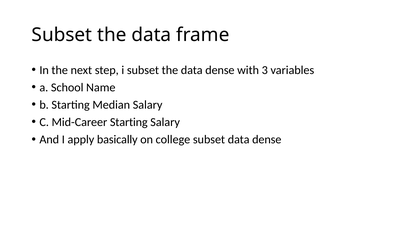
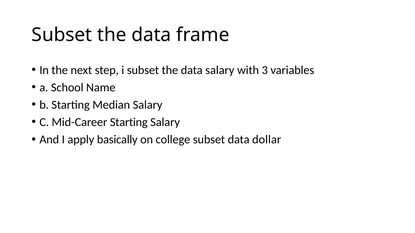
the data dense: dense -> salary (220, 70)
subset data dense: dense -> dollar (267, 140)
